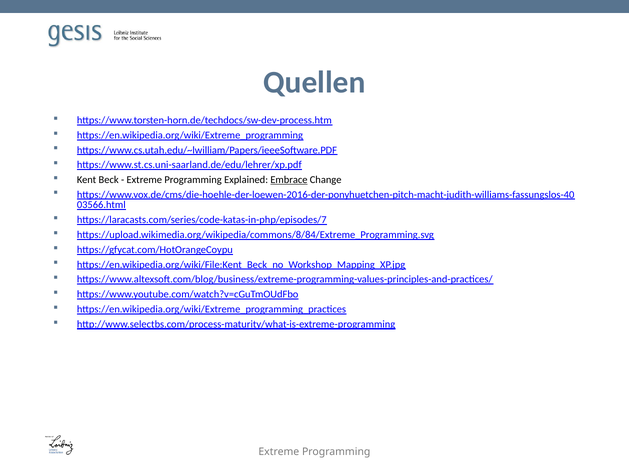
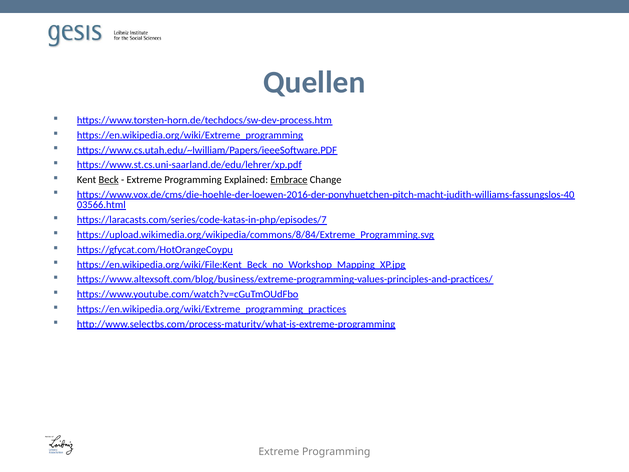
Beck underline: none -> present (109, 180)
